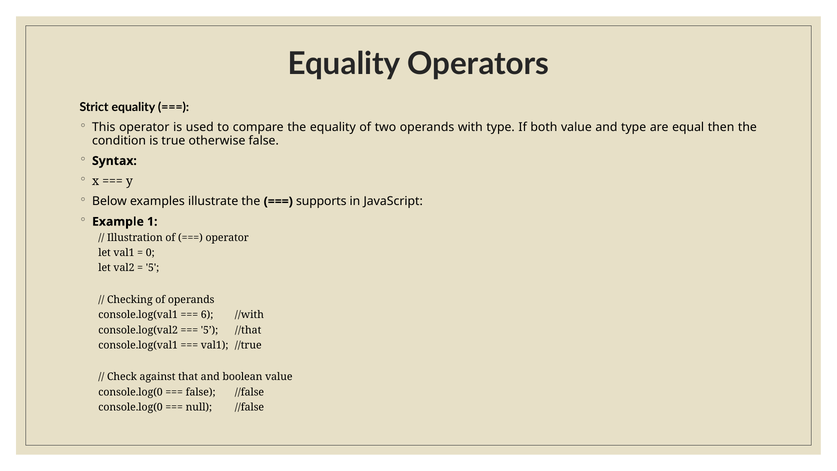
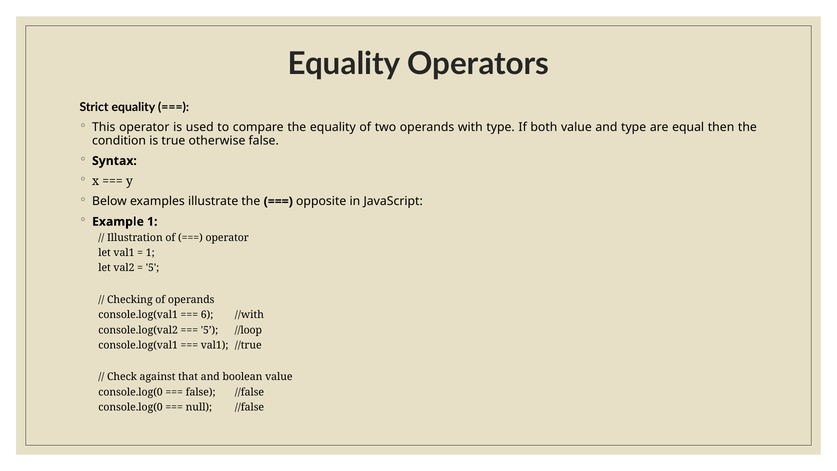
supports: supports -> opposite (321, 201)
0: 0 -> 1 (150, 253)
//that: //that -> //loop (248, 330)
